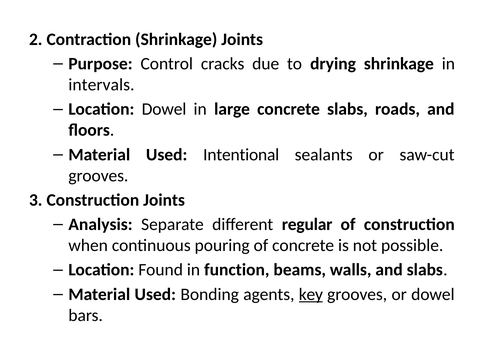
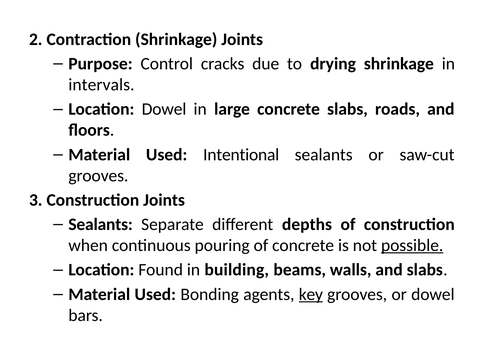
Analysis: Analysis -> Sealants (101, 224)
regular: regular -> depths (307, 224)
possible underline: none -> present (412, 245)
function: function -> building (237, 270)
